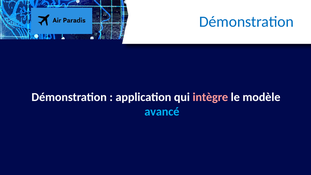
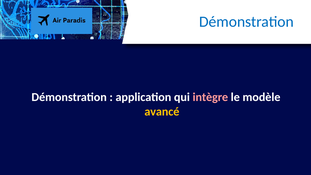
avancé colour: light blue -> yellow (162, 112)
